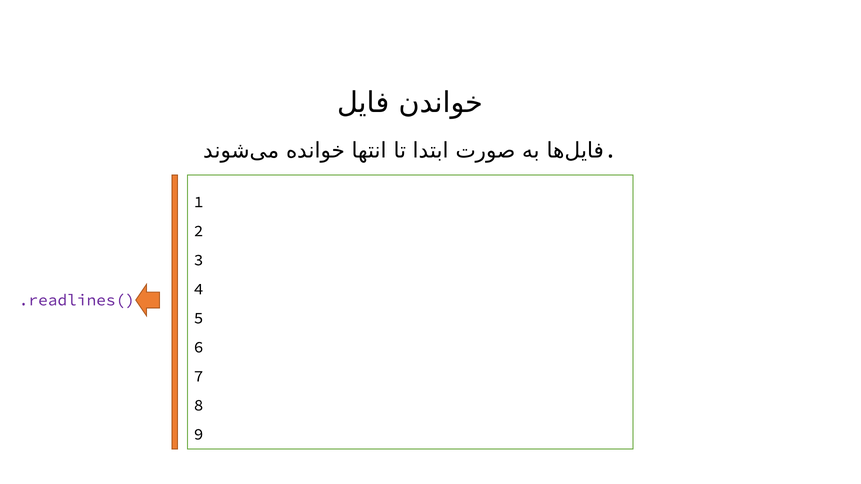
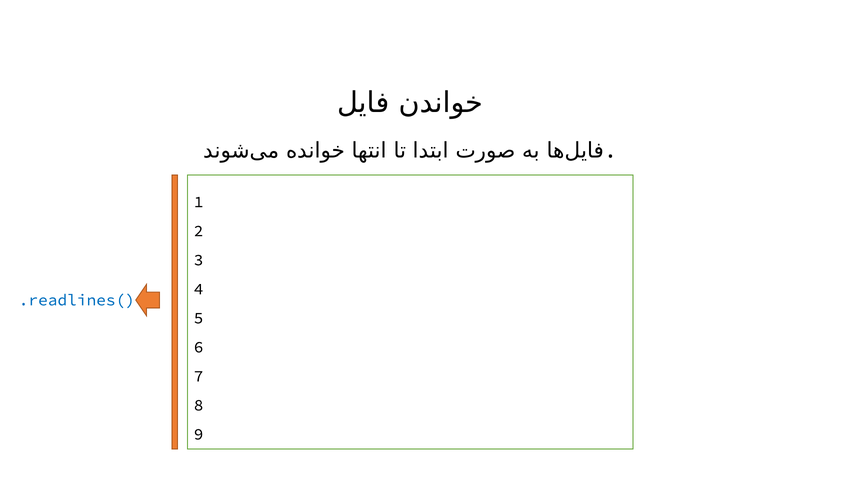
.readlines( colour: purple -> blue (77, 300)
